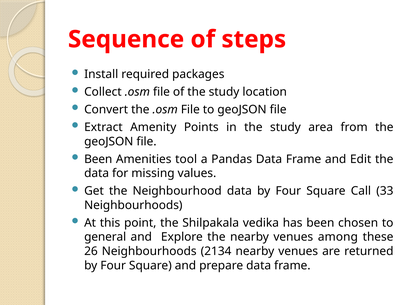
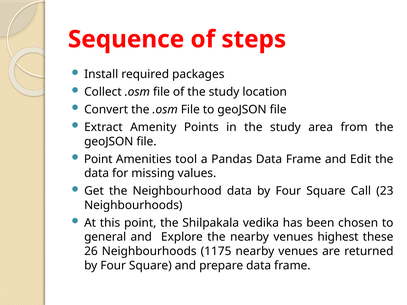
Been: Been -> Point (98, 159)
33: 33 -> 23 (385, 191)
among: among -> highest (338, 237)
2134: 2134 -> 1175 (216, 251)
